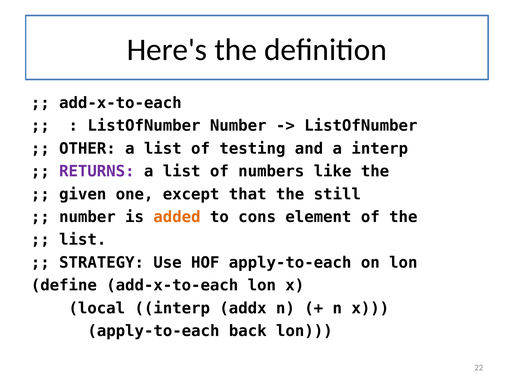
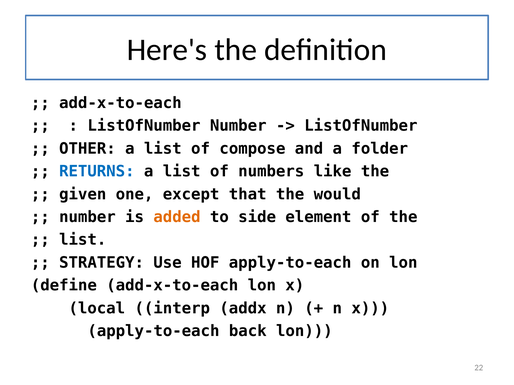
testing: testing -> compose (252, 149)
a interp: interp -> folder (380, 149)
RETURNS colour: purple -> blue (97, 172)
still: still -> would (337, 194)
cons: cons -> side (257, 217)
